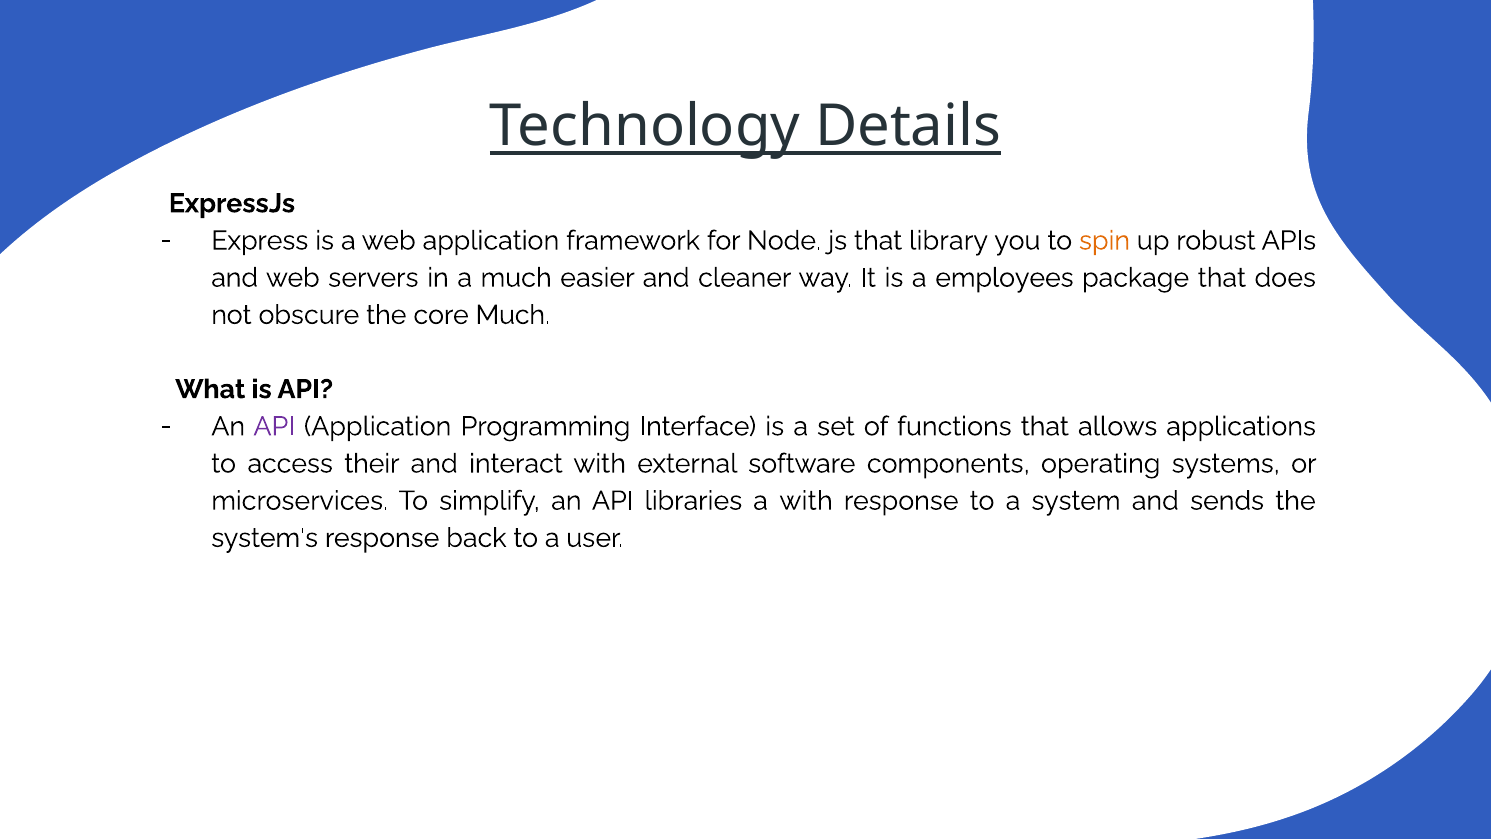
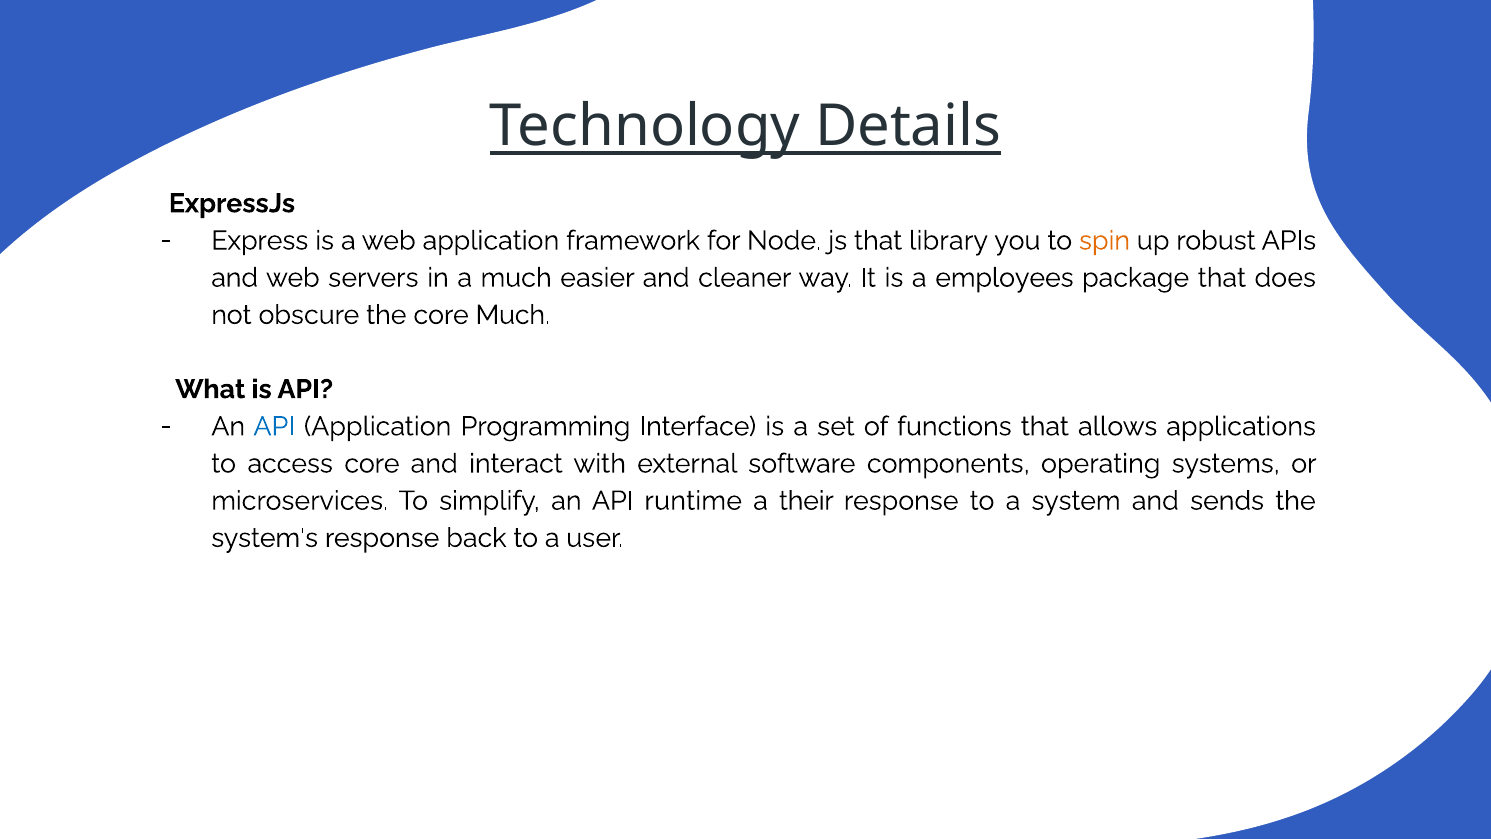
API colour: purple -> blue (274, 426)
access their: their -> core (372, 463)
libraries: libraries -> runtime (693, 501)
a with: with -> their (806, 501)
